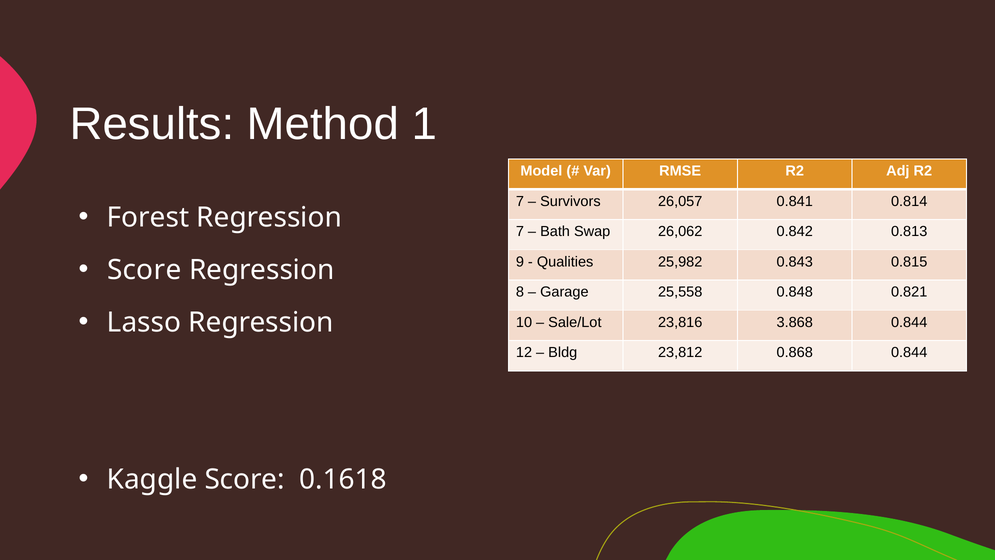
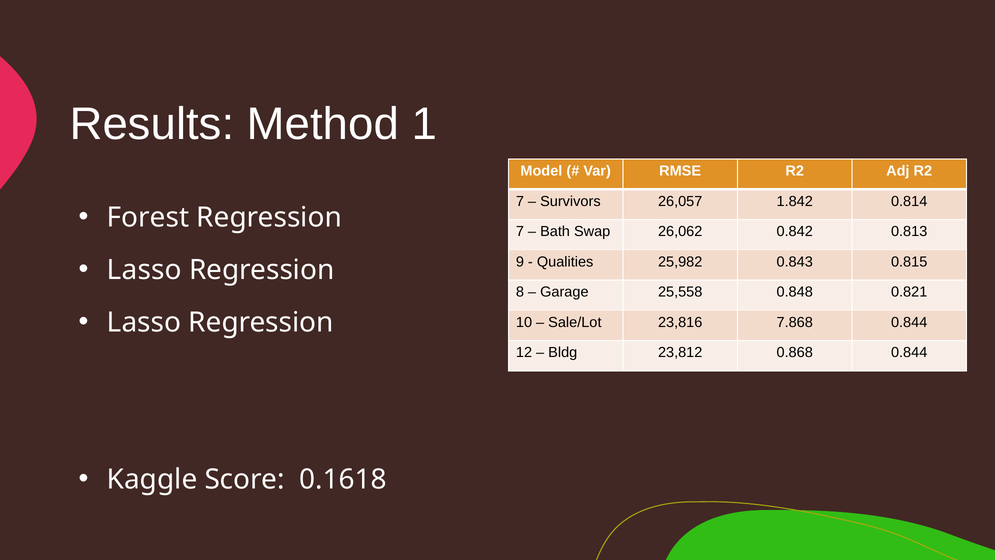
0.841: 0.841 -> 1.842 (795, 201)
Score: Score -> Lasso (144, 270)
3.868: 3.868 -> 7.868 (795, 322)
